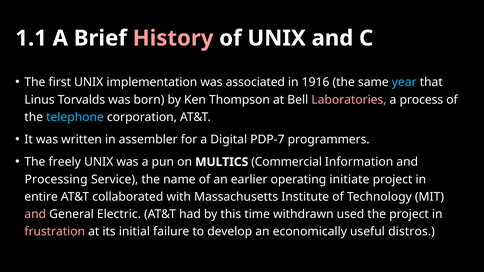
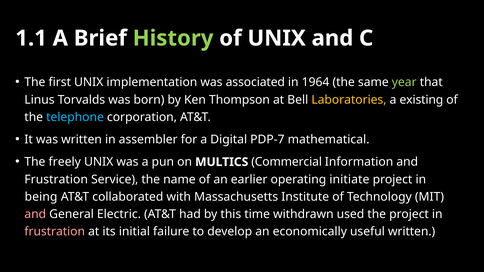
History colour: pink -> light green (173, 38)
1916: 1916 -> 1964 (316, 82)
year colour: light blue -> light green (404, 82)
Laboratories colour: pink -> yellow (349, 100)
process: process -> existing (421, 100)
programmers: programmers -> mathematical (329, 140)
Processing: Processing -> Frustration (56, 180)
entire: entire -> being (41, 197)
useful distros: distros -> written (412, 232)
